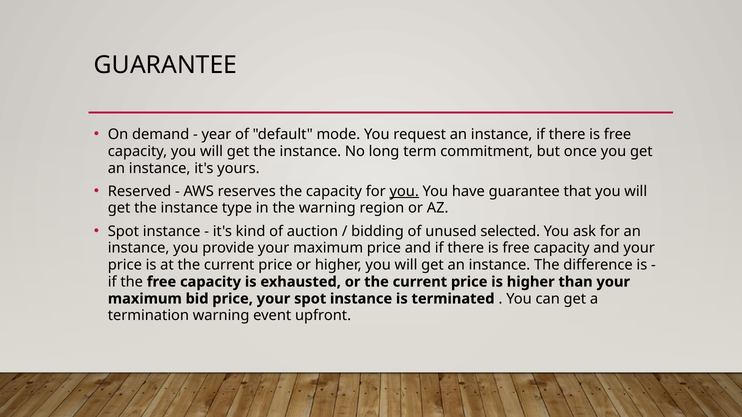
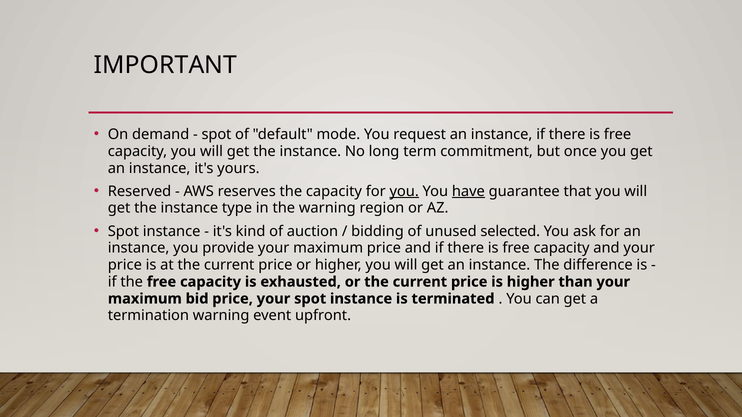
GUARANTEE: GUARANTEE -> IMPORTANT (165, 65)
year: year -> spot (217, 135)
have underline: none -> present (468, 191)
